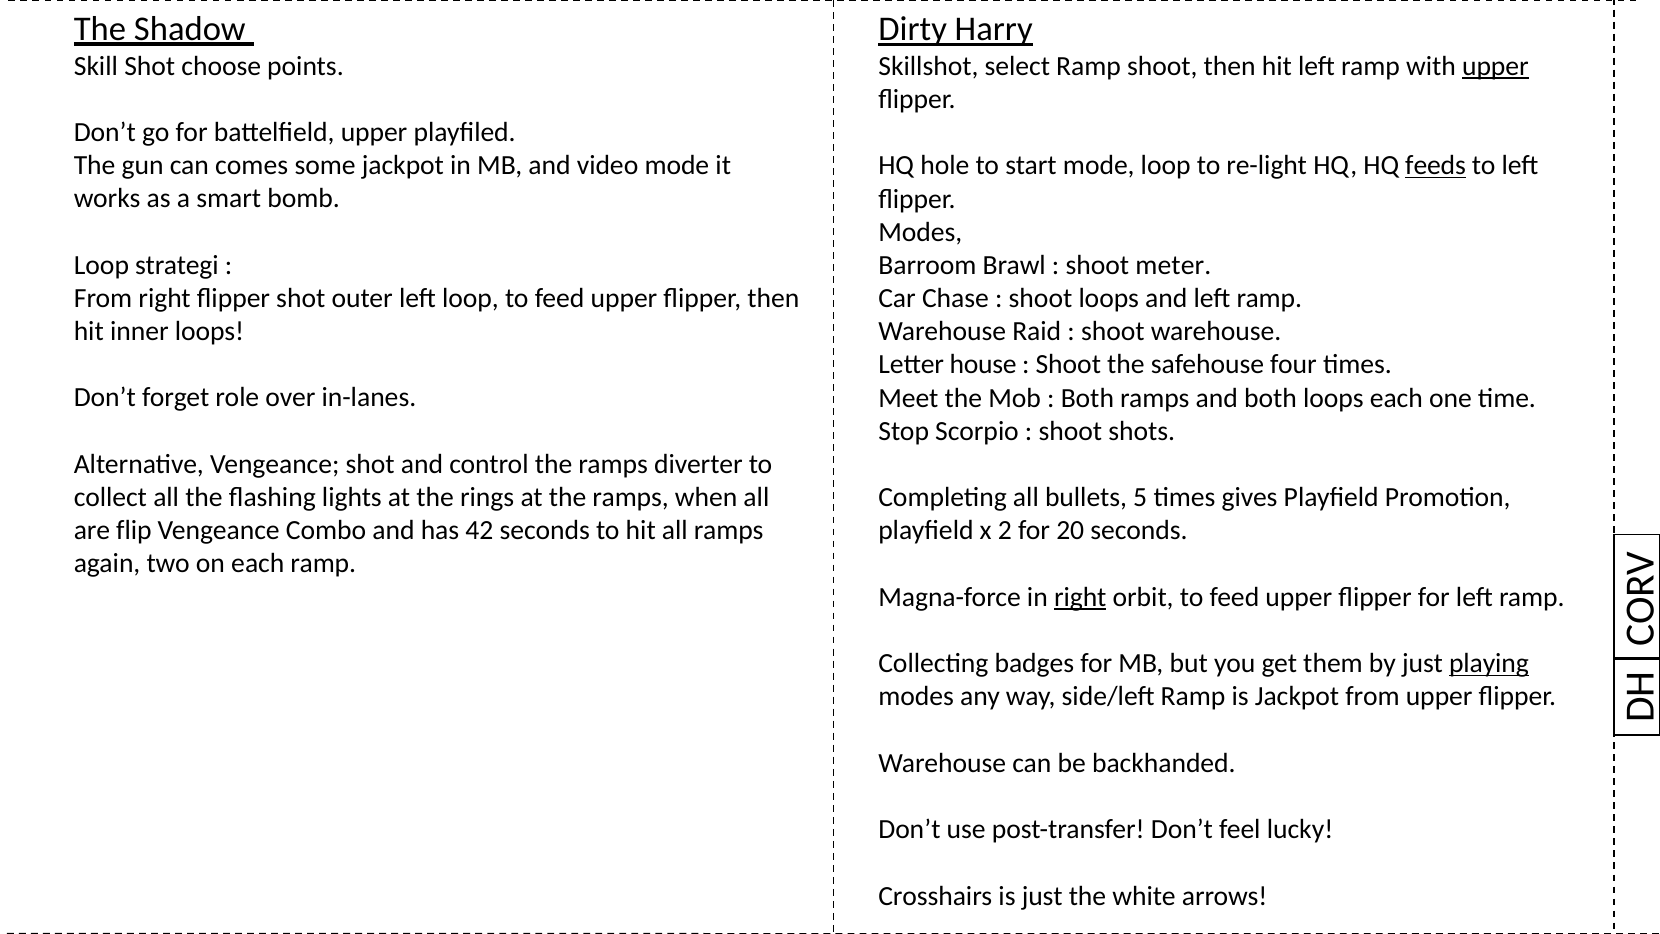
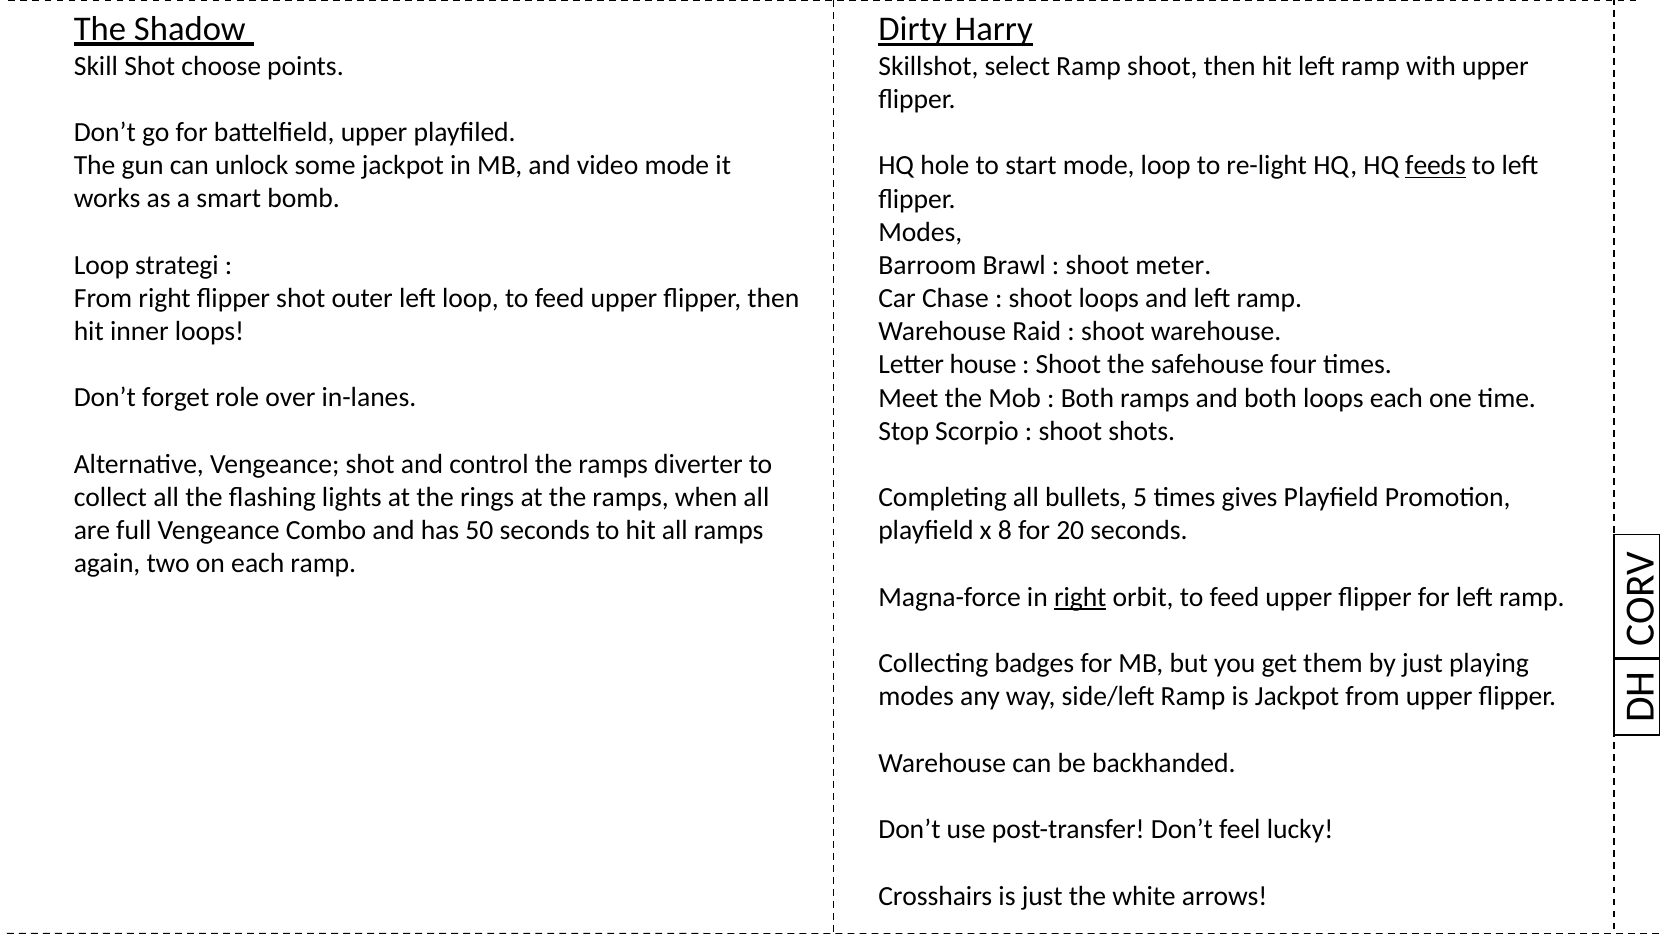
upper underline: present -> none (1495, 66)
comes: comes -> unlock (252, 165)
flip: flip -> full (134, 530)
42: 42 -> 50 (479, 530)
2: 2 -> 8 (1005, 531)
playing underline: present -> none (1489, 663)
